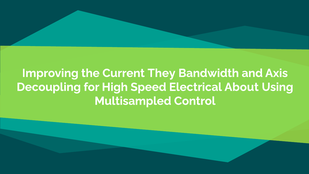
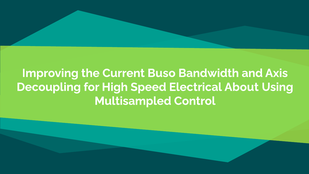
They: They -> Buso (162, 73)
